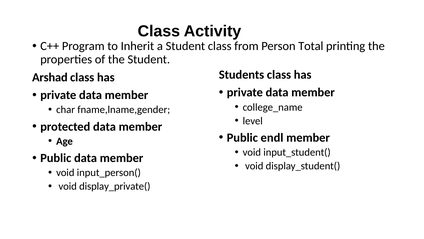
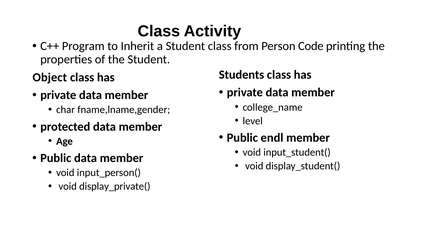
Total: Total -> Code (311, 46)
Arshad: Arshad -> Object (50, 77)
